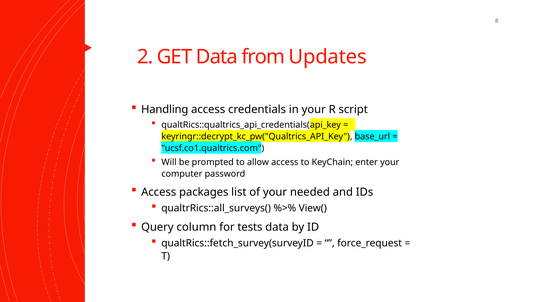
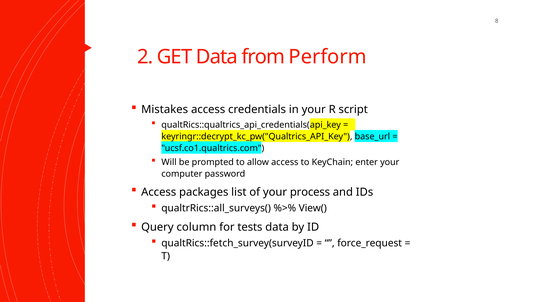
Updates: Updates -> Perform (328, 57)
Handling: Handling -> Mistakes (165, 110)
needed: needed -> process (310, 192)
